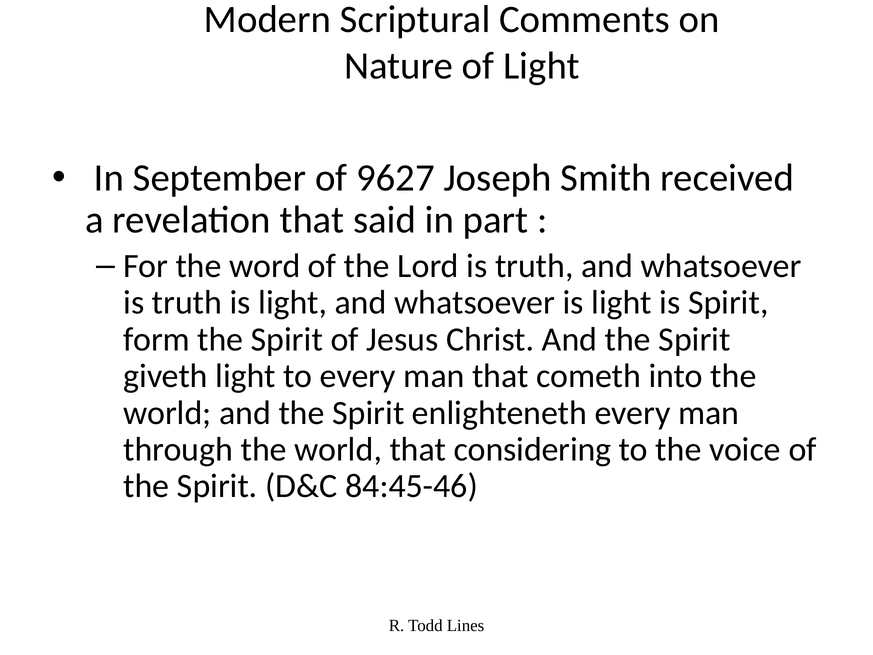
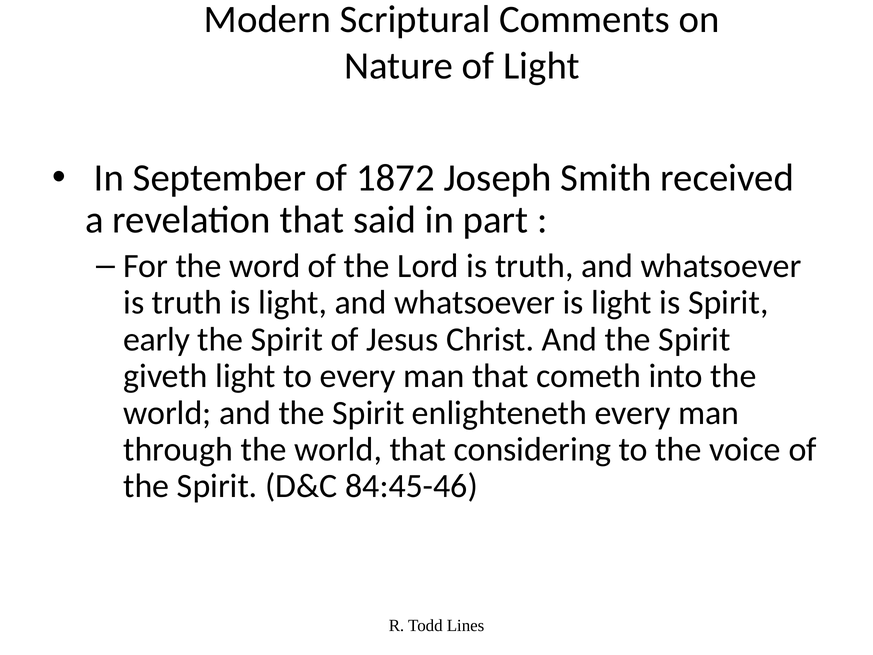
9627: 9627 -> 1872 (395, 178)
form: form -> early (157, 339)
